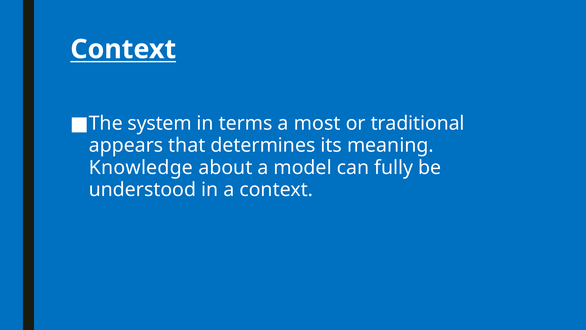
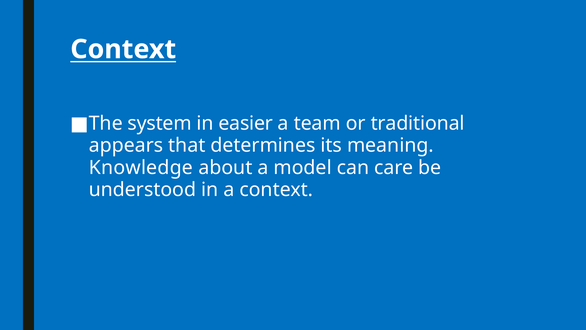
terms: terms -> easier (246, 123)
most: most -> team (317, 123)
fully: fully -> care (394, 167)
